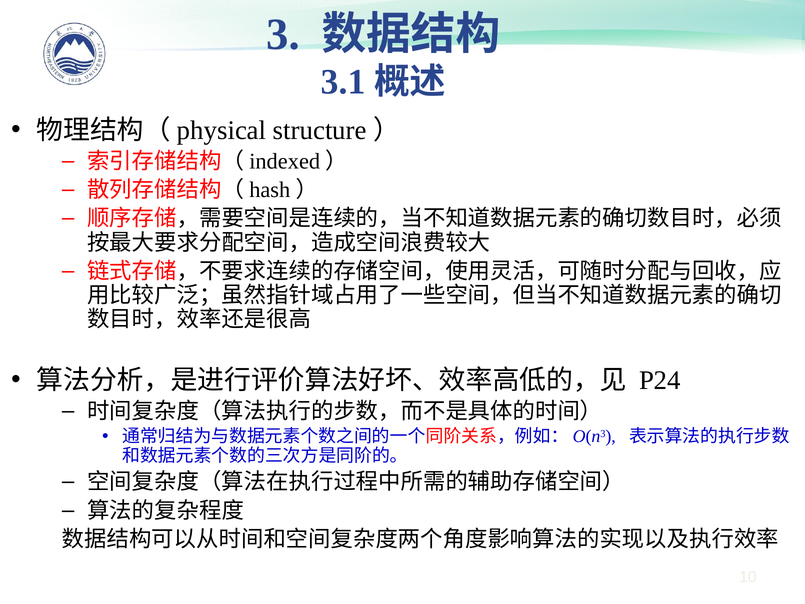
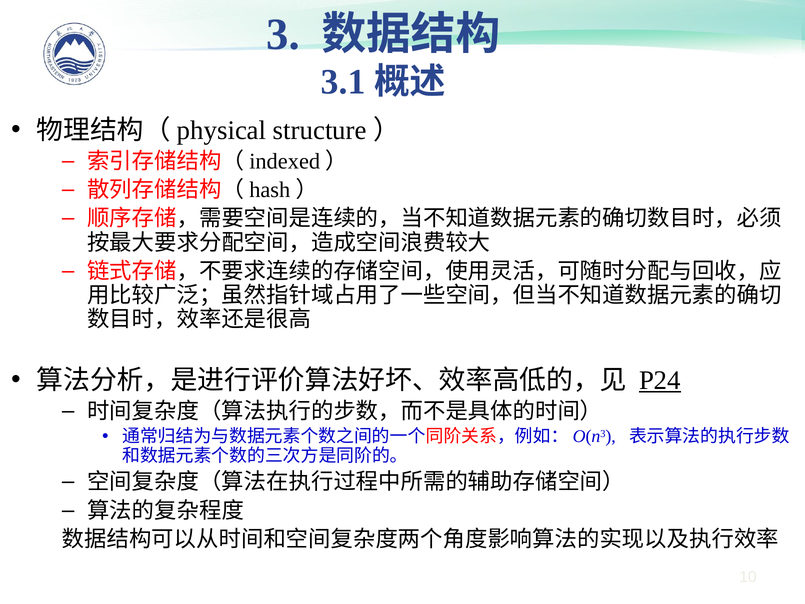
P24 underline: none -> present (660, 380)
